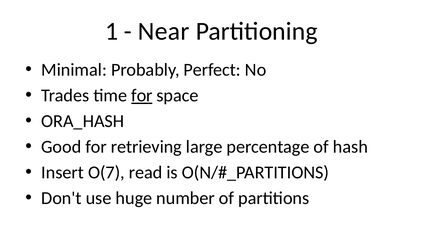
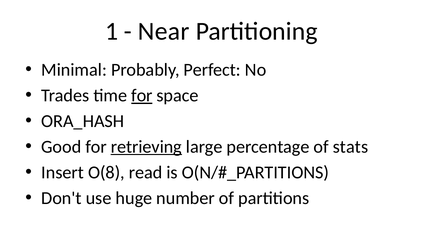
retrieving underline: none -> present (146, 147)
hash: hash -> stats (350, 147)
O(7: O(7 -> O(8 (106, 172)
